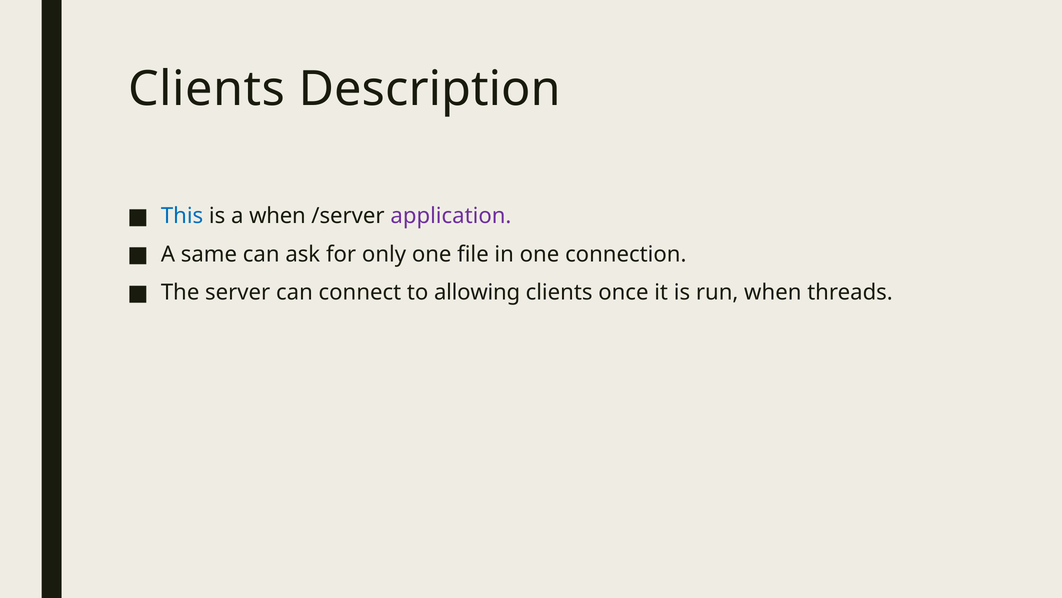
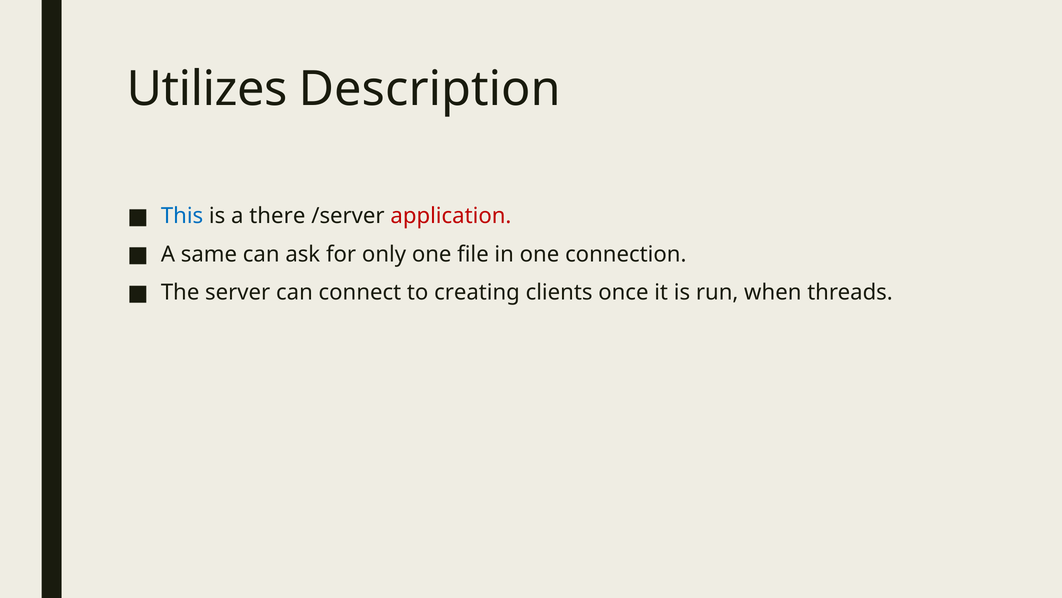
Clients: Clients -> Utilizes (207, 89)
a when: when -> there (277, 216)
application colour: purple -> red (451, 216)
allowing: allowing -> creating (477, 292)
